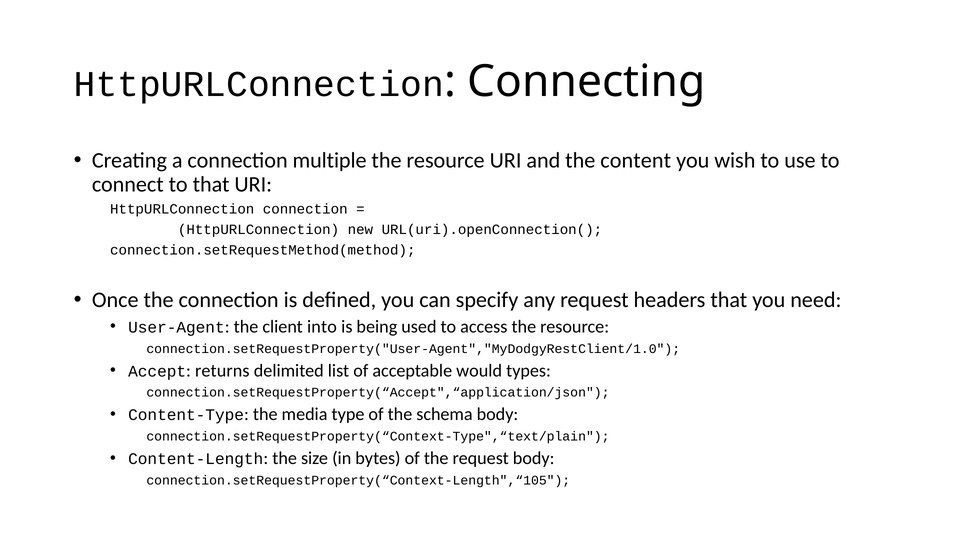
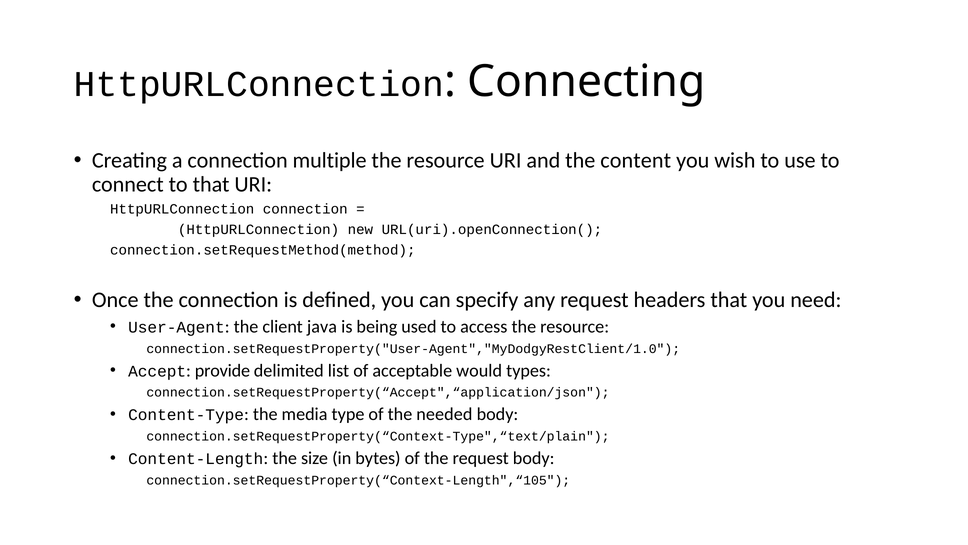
into: into -> java (322, 326)
returns: returns -> provide (222, 370)
schema: schema -> needed (444, 414)
